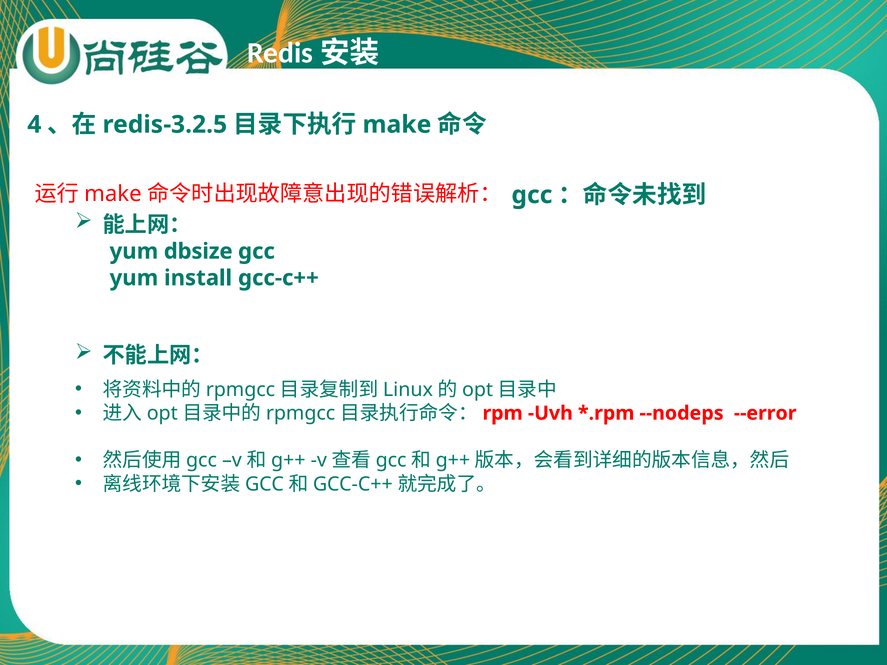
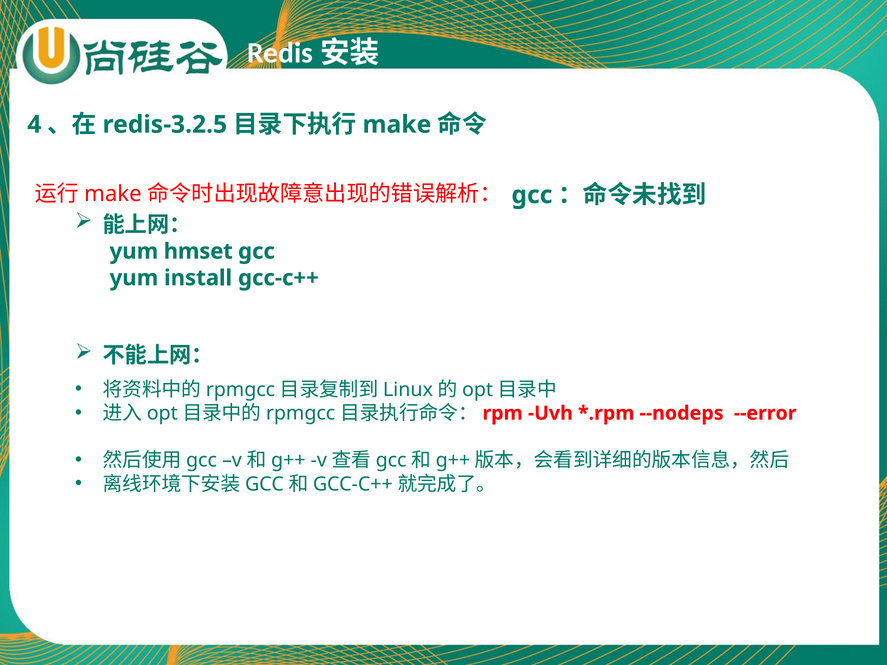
dbsize: dbsize -> hmset (198, 251)
